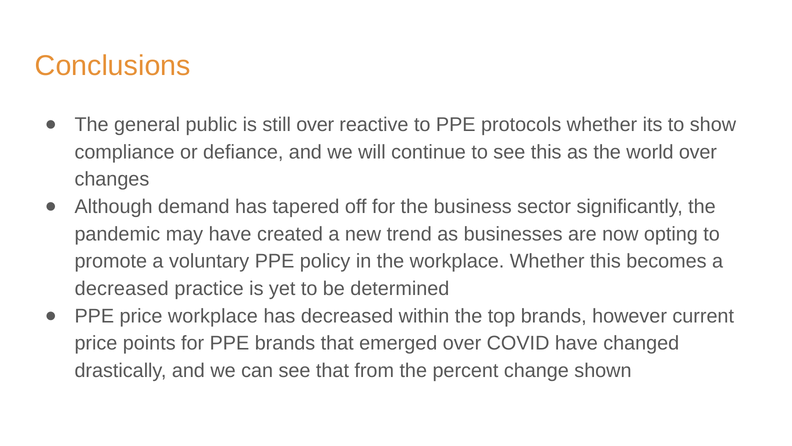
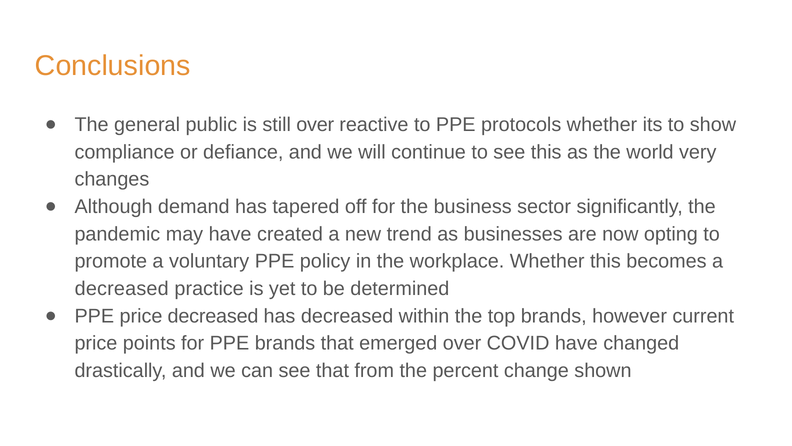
world over: over -> very (698, 152)
price workplace: workplace -> decreased (213, 316)
